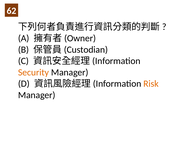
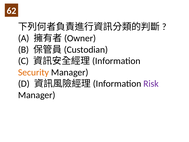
Risk colour: orange -> purple (151, 84)
